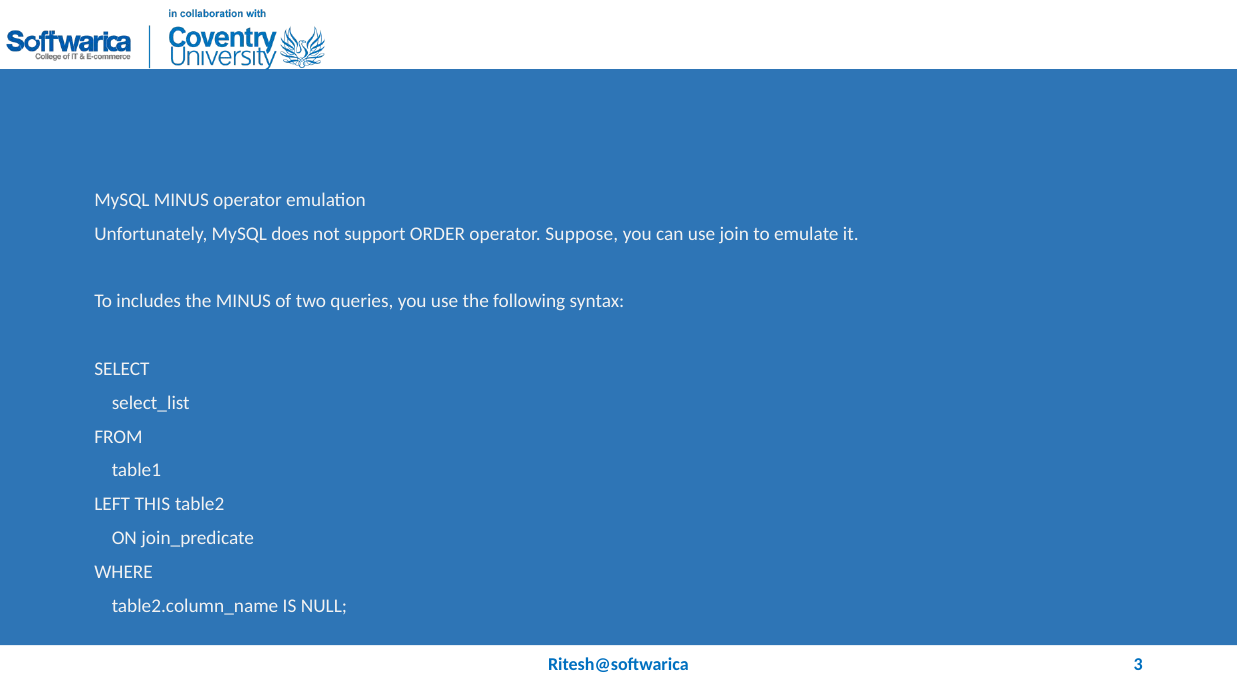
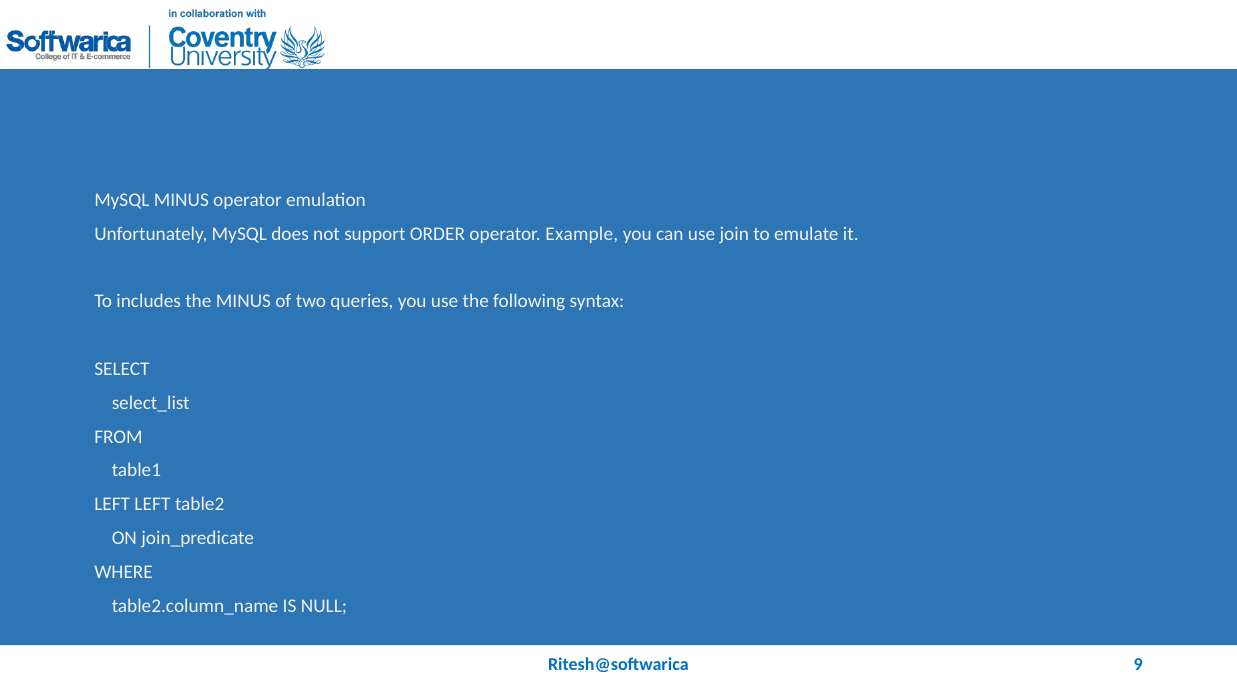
Suppose: Suppose -> Example (582, 234)
LEFT THIS: THIS -> LEFT (153, 504)
3: 3 -> 9 (1138, 665)
